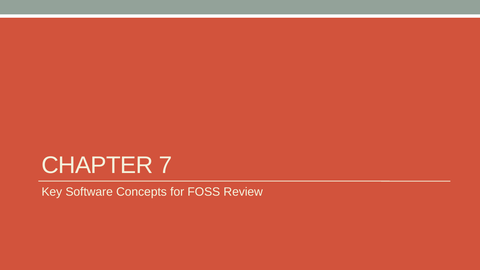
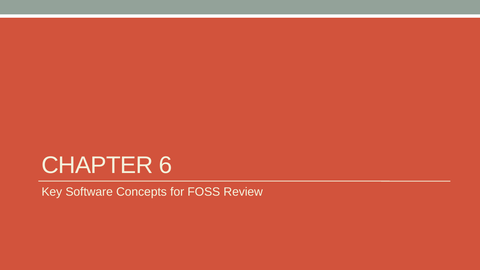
7: 7 -> 6 (166, 165)
